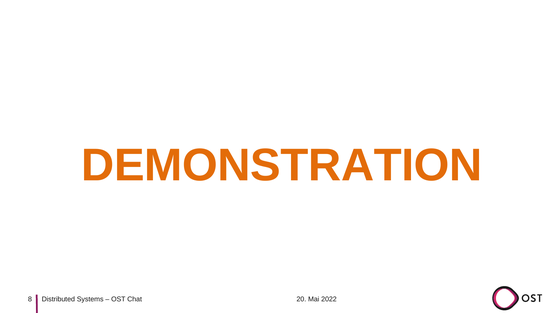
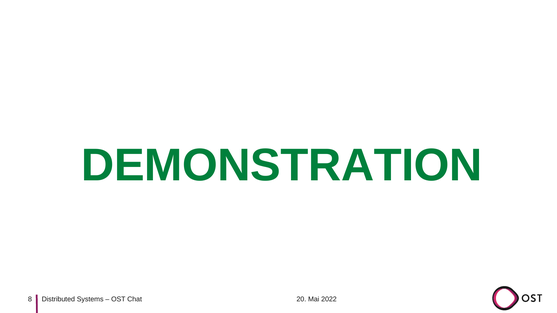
DEMONSTRATION colour: orange -> green (282, 165)
